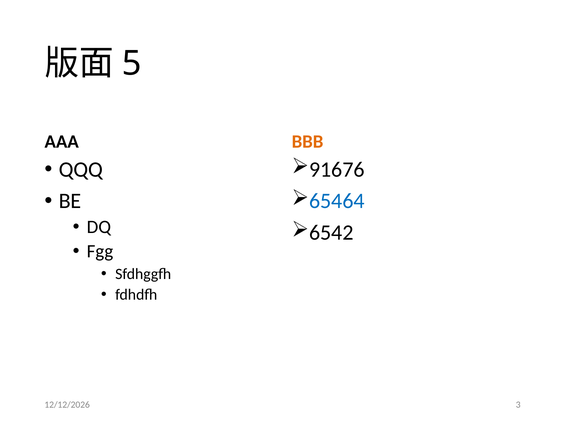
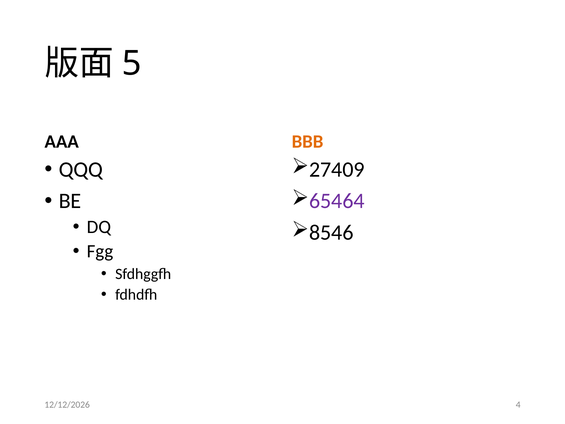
91676: 91676 -> 27409 (337, 169)
65464 colour: blue -> purple (337, 201)
6542: 6542 -> 8546 (331, 233)
3: 3 -> 4 (518, 405)
